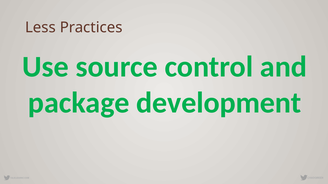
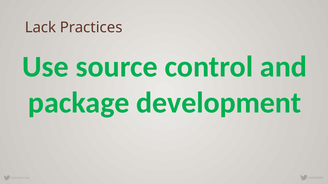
Less: Less -> Lack (41, 28)
